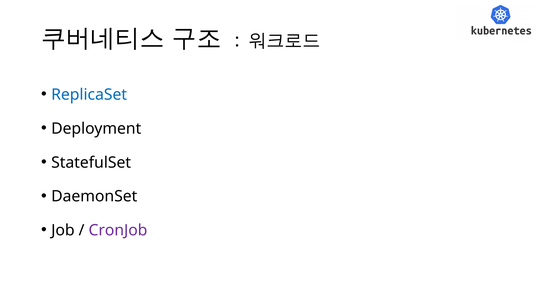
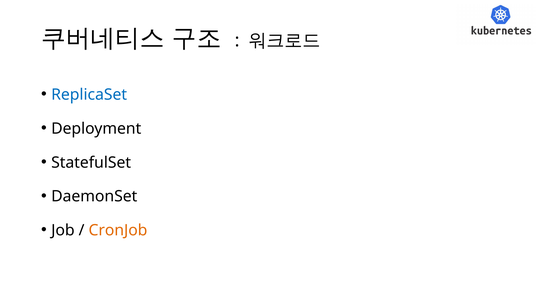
CronJob colour: purple -> orange (118, 230)
